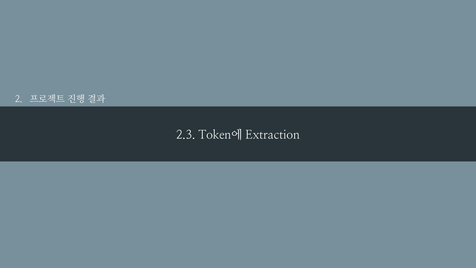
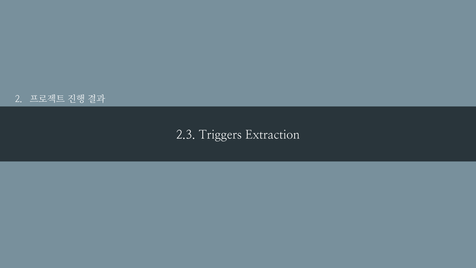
Token에: Token에 -> Triggers (220, 135)
